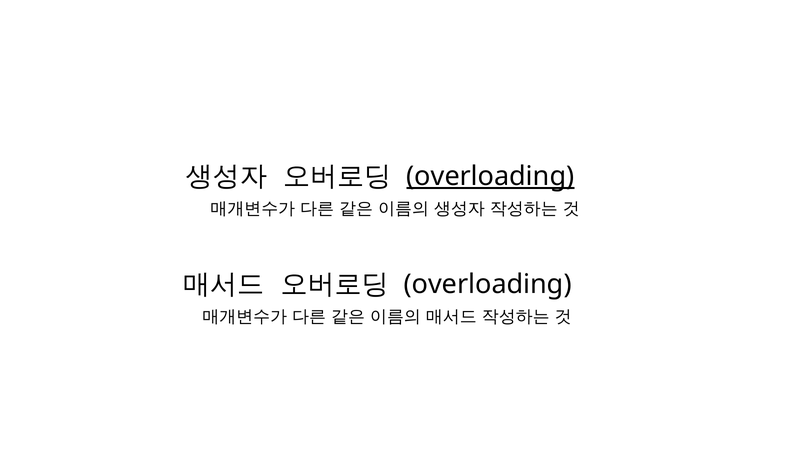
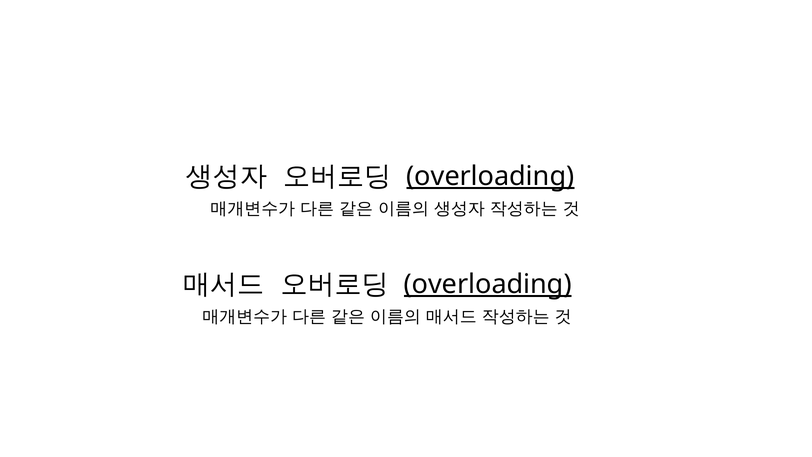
overloading underline: none -> present (488, 284)
